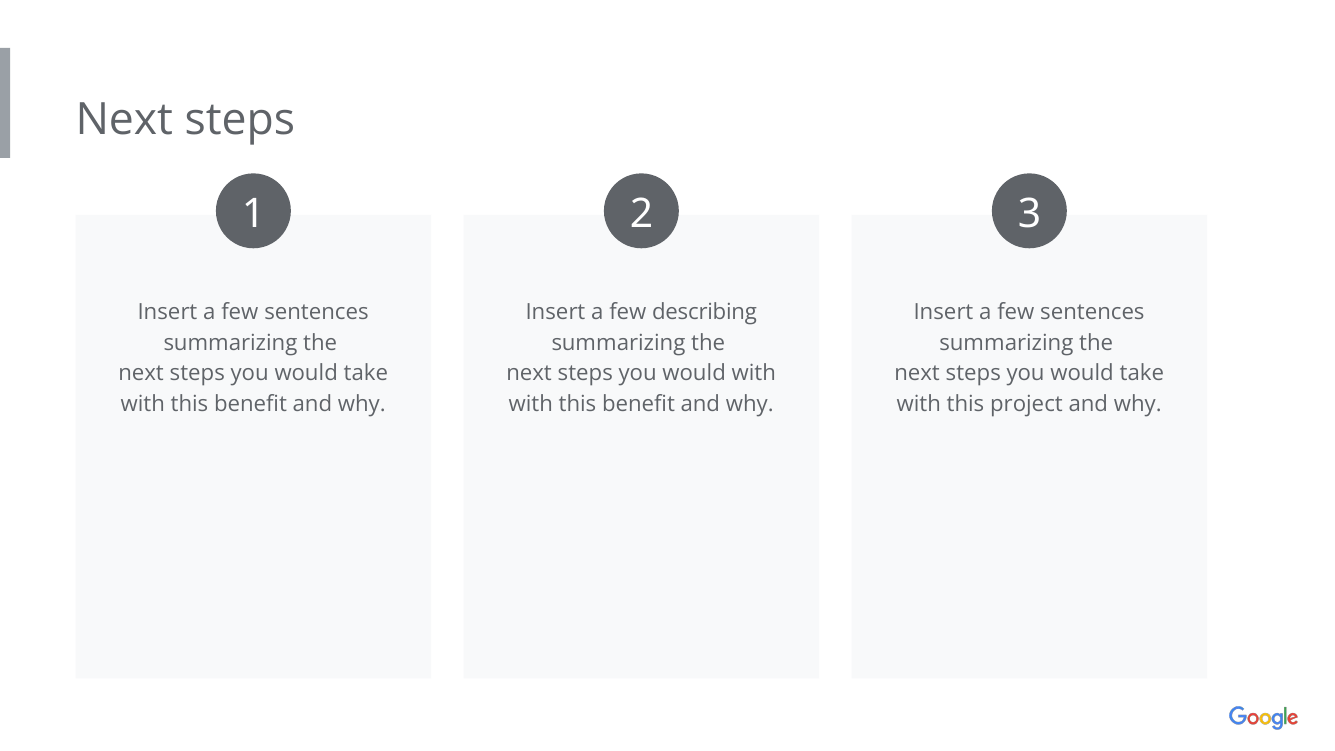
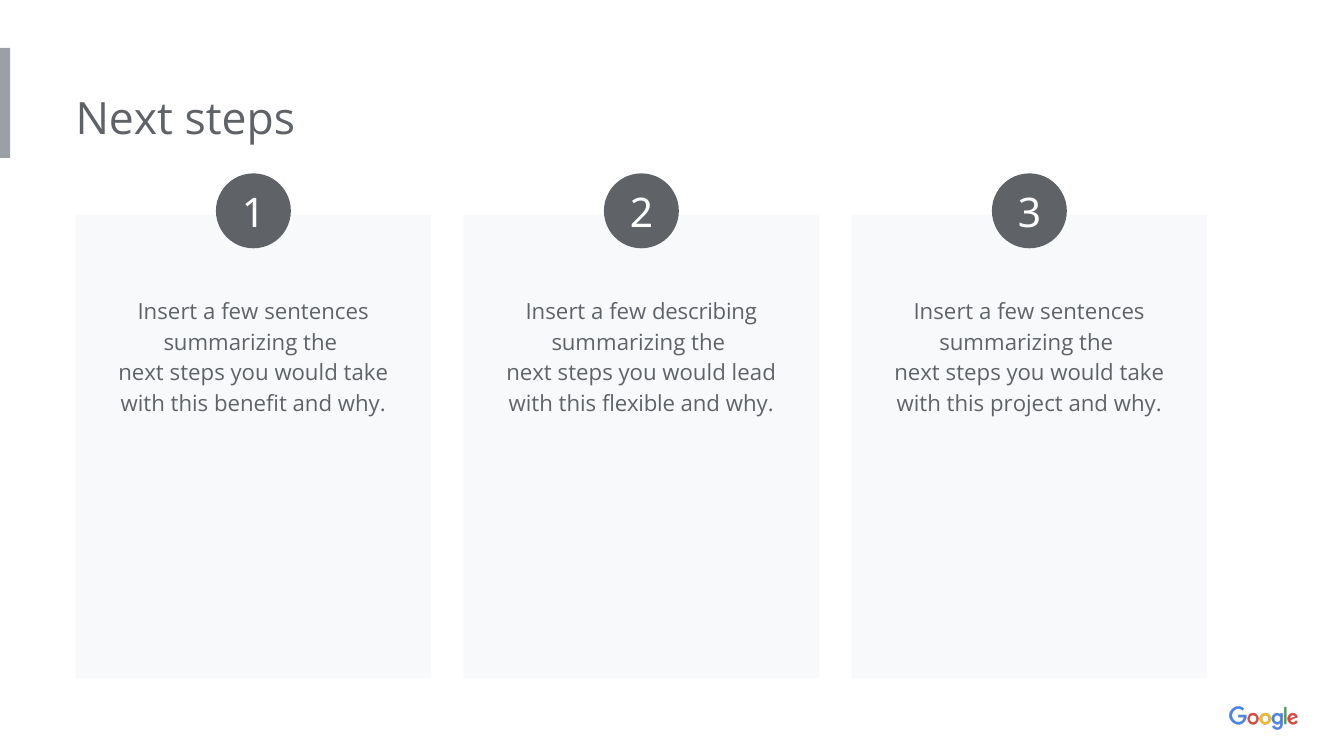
would with: with -> lead (754, 374)
benefit: benefit -> flexible (639, 404)
